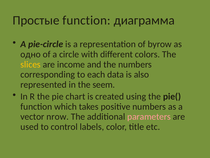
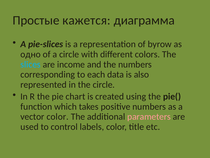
Простые function: function -> кажется (86, 20)
pie-circle: pie-circle -> pie-slices (46, 44)
slices colour: yellow -> light blue (31, 64)
the seem: seem -> circle (104, 84)
vector nrow: nrow -> color (58, 116)
